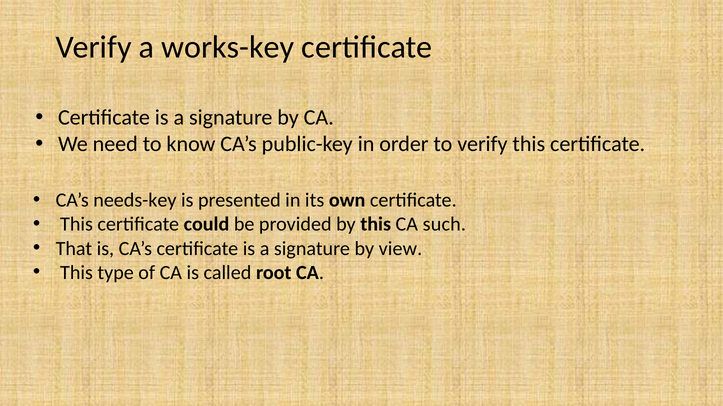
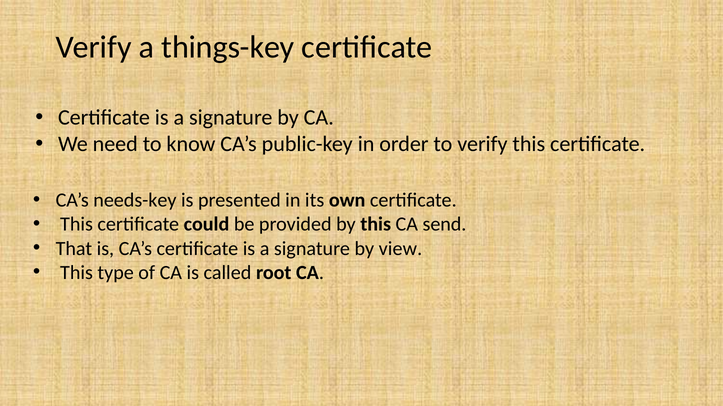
works-key: works-key -> things-key (228, 47)
such: such -> send (444, 225)
